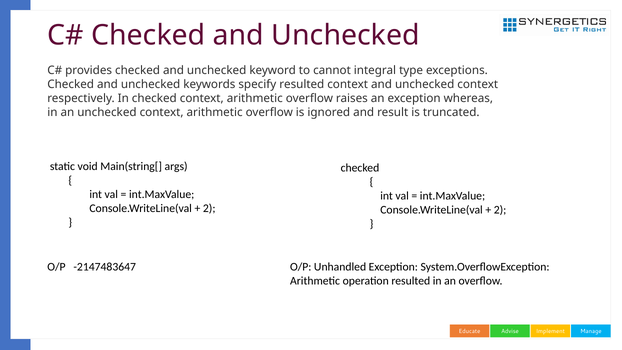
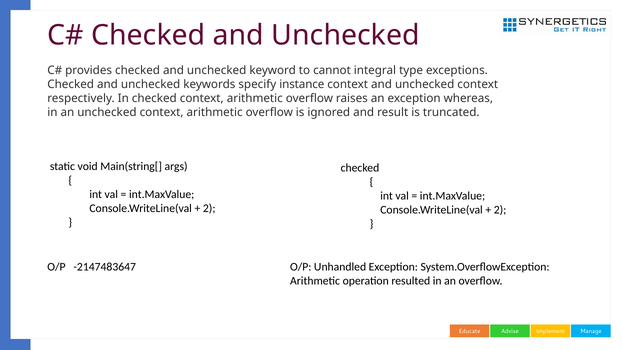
specify resulted: resulted -> instance (302, 84)
